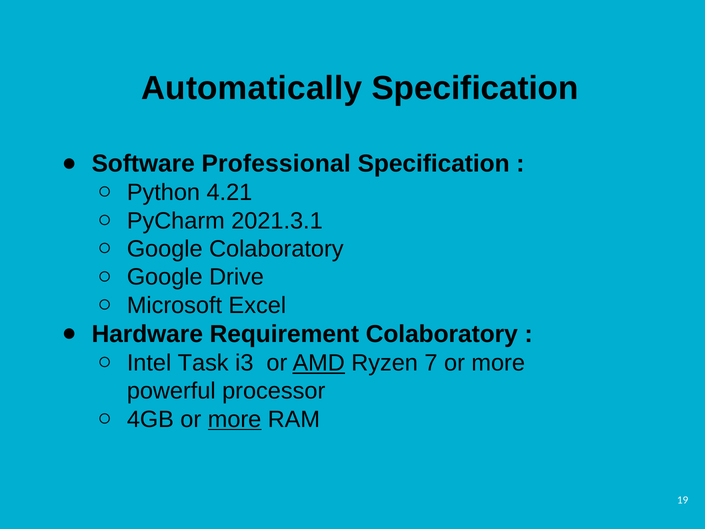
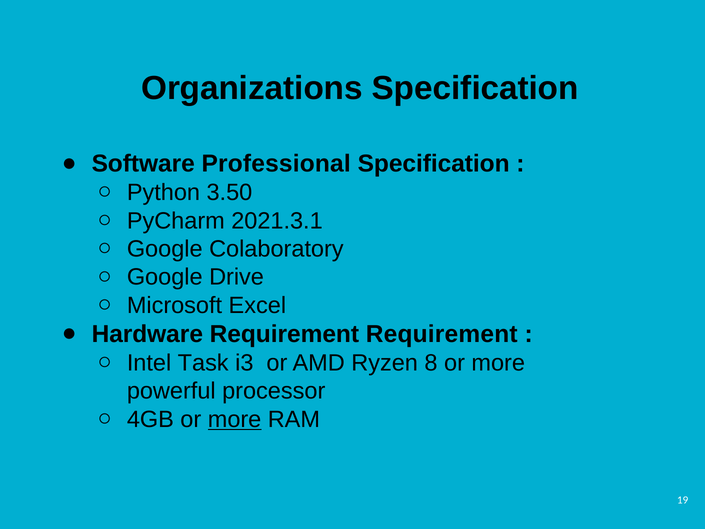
Automatically: Automatically -> Organizations (252, 88)
4.21: 4.21 -> 3.50 (229, 192)
Requirement Colaboratory: Colaboratory -> Requirement (442, 334)
AMD underline: present -> none (319, 363)
7: 7 -> 8 (431, 363)
